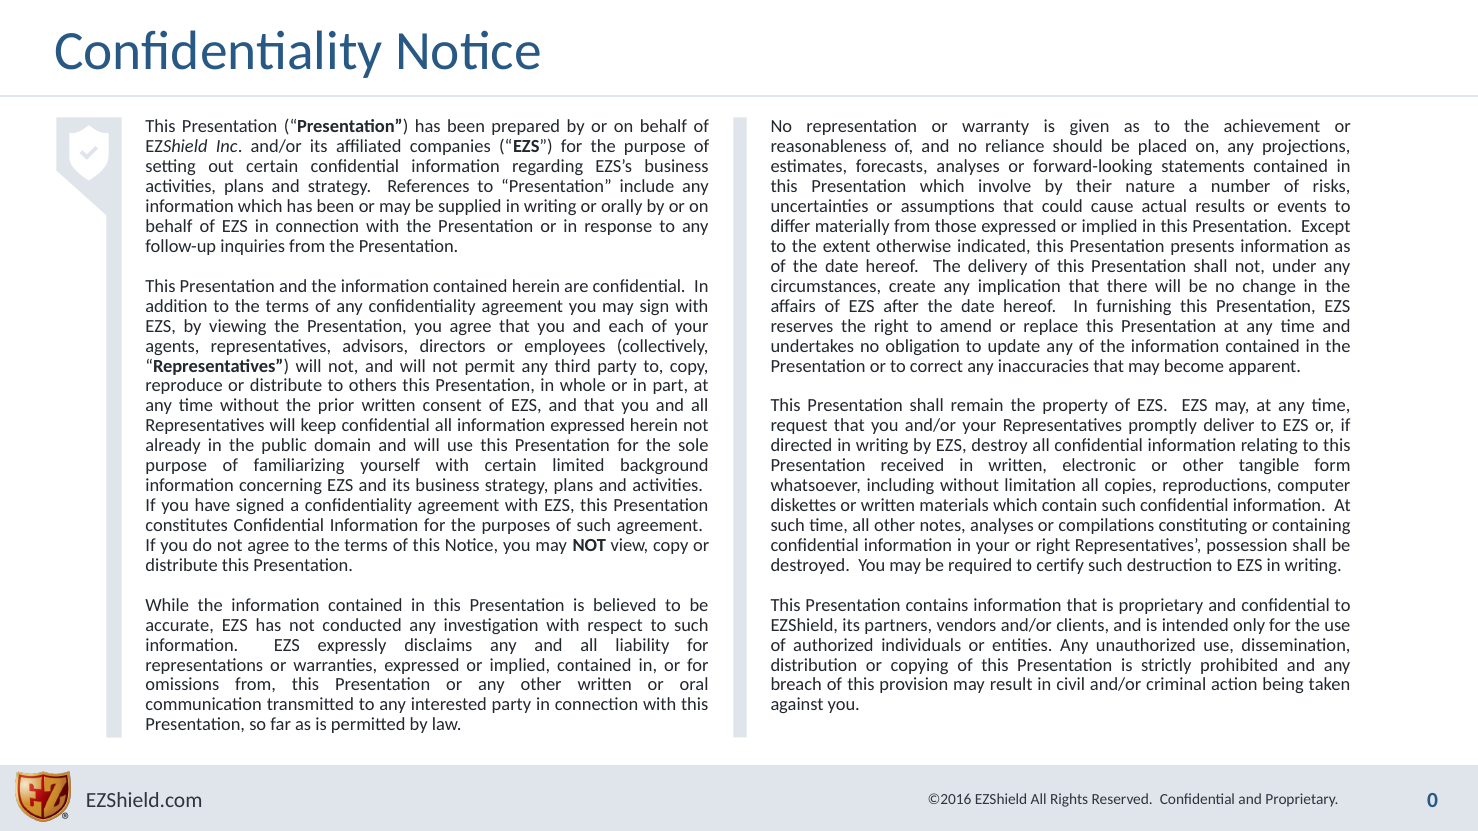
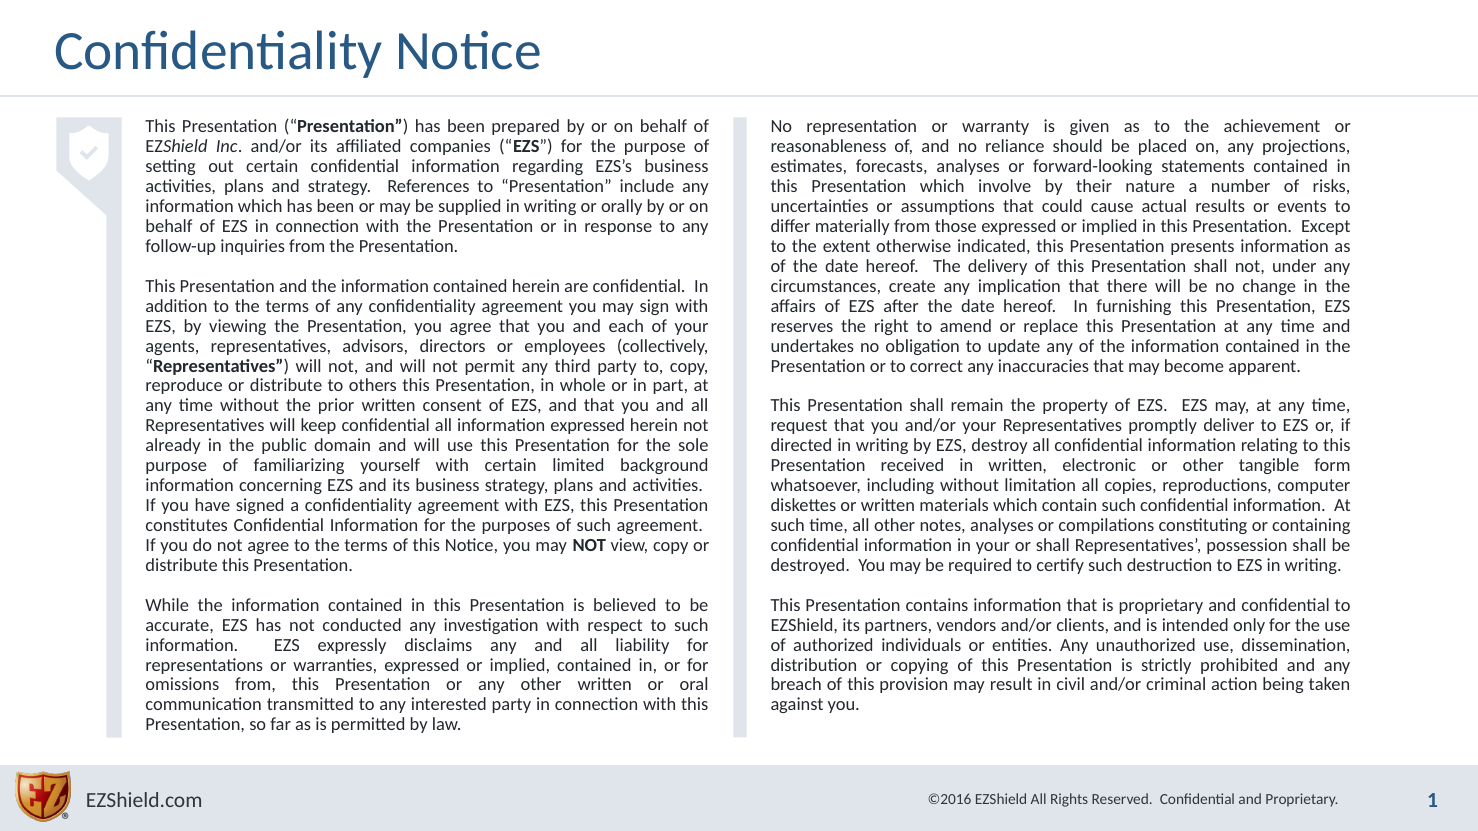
or right: right -> shall (1053, 546)
0: 0 -> 1 (1433, 800)
